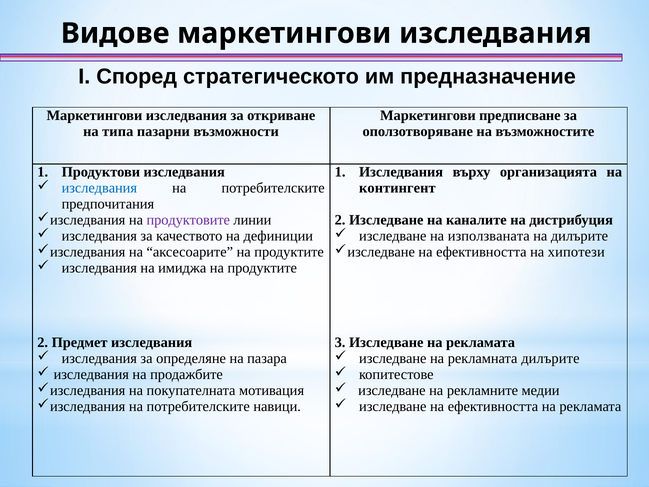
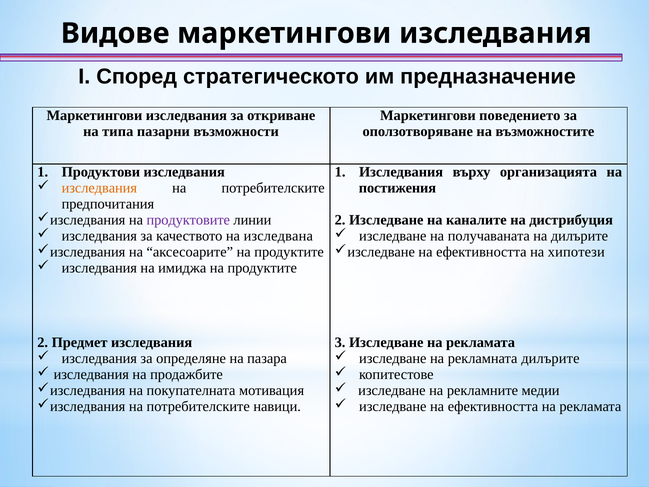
предписване: предписване -> поведението (520, 115)
изследвания colour: blue -> orange (99, 188)
контингент: контингент -> постижения (397, 188)
дефиниции: дефиниции -> изследвана (278, 236)
използваната: използваната -> получаваната (489, 236)
